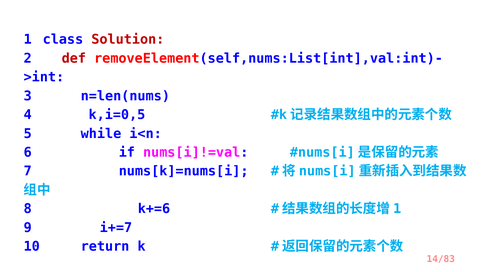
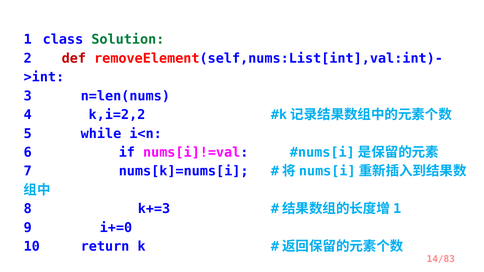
Solution colour: red -> green (128, 40)
k,i=0,5: k,i=0,5 -> k,i=2,2 (117, 115)
k+=6: k+=6 -> k+=3 (154, 209)
i+=7: i+=7 -> i+=0 (116, 228)
